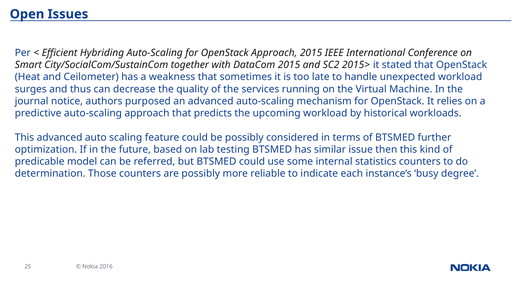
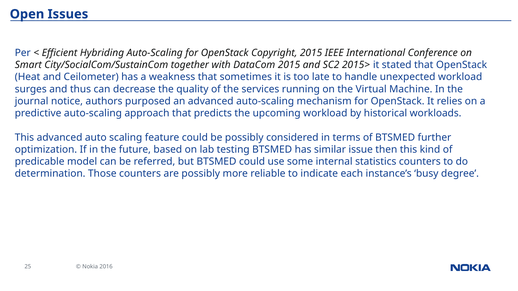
OpenStack Approach: Approach -> Copyright (274, 53)
